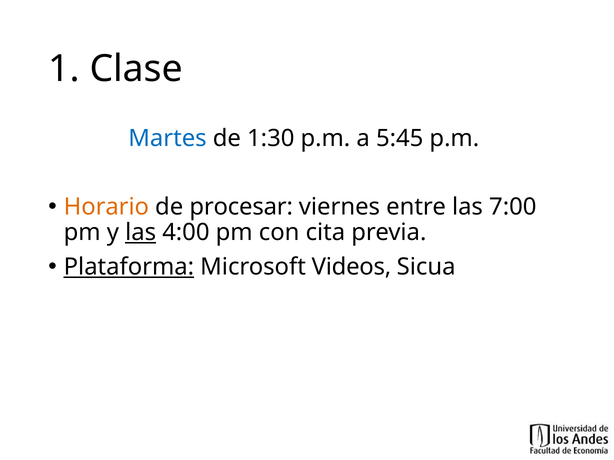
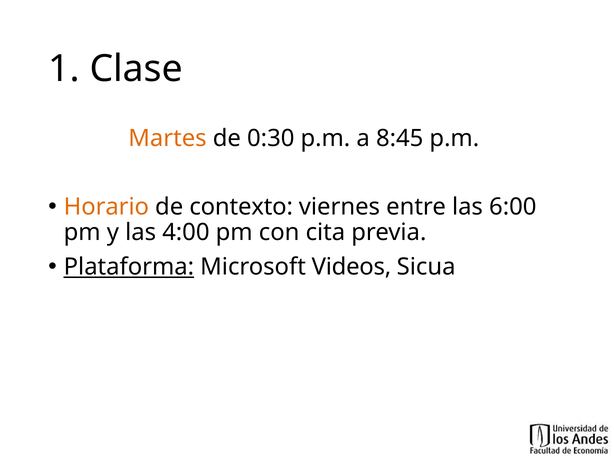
Martes colour: blue -> orange (167, 138)
1:30: 1:30 -> 0:30 (271, 138)
5:45: 5:45 -> 8:45 (400, 138)
procesar: procesar -> contexto (241, 207)
7:00: 7:00 -> 6:00 (513, 207)
las underline: present -> none (141, 233)
